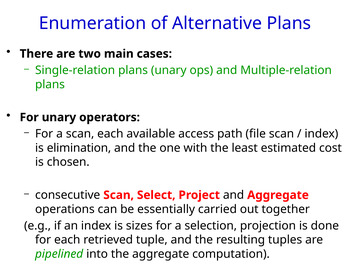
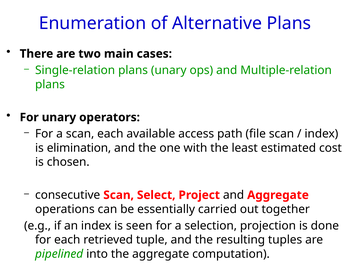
sizes: sizes -> seen (139, 225)
